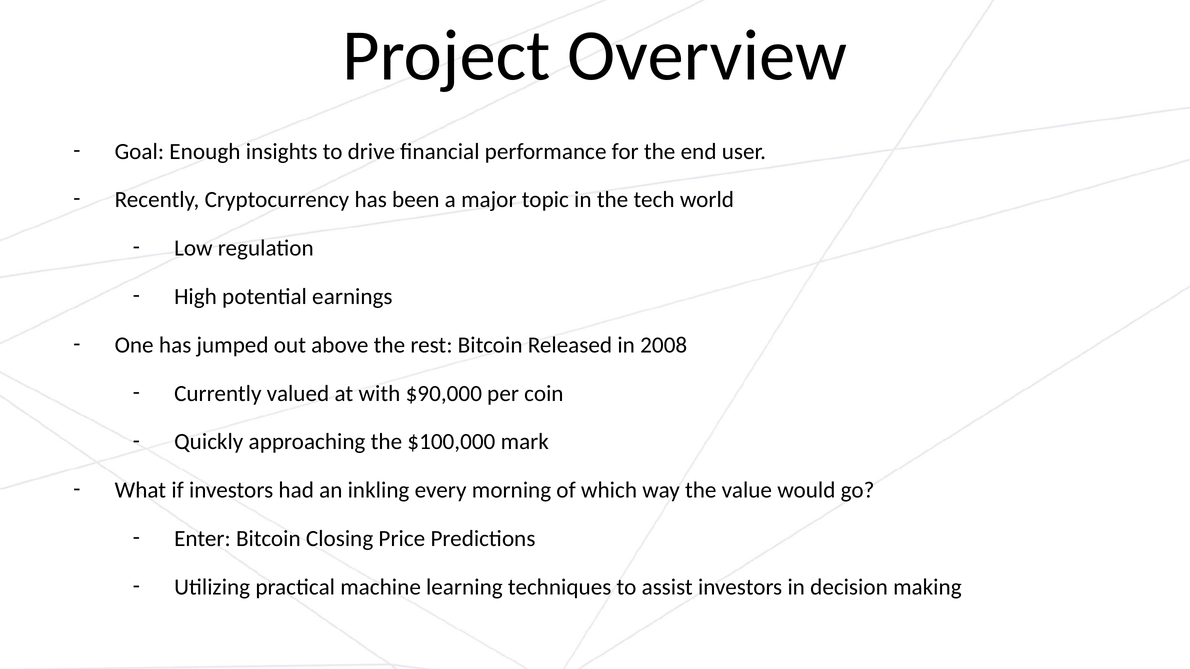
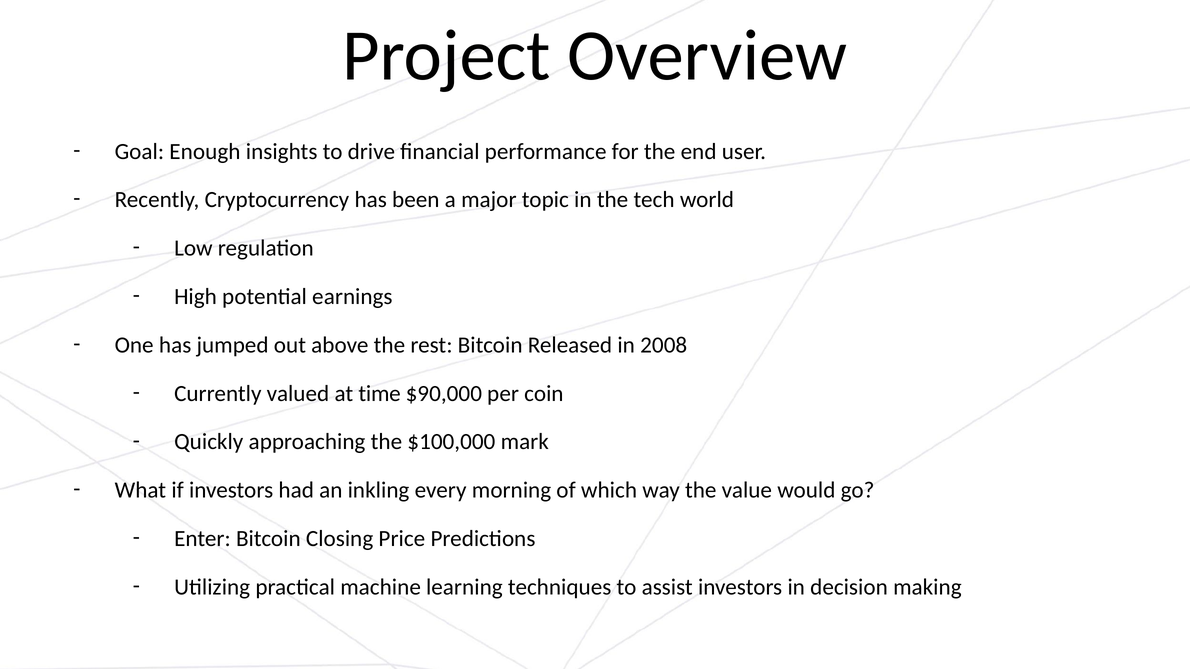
with: with -> time (380, 394)
